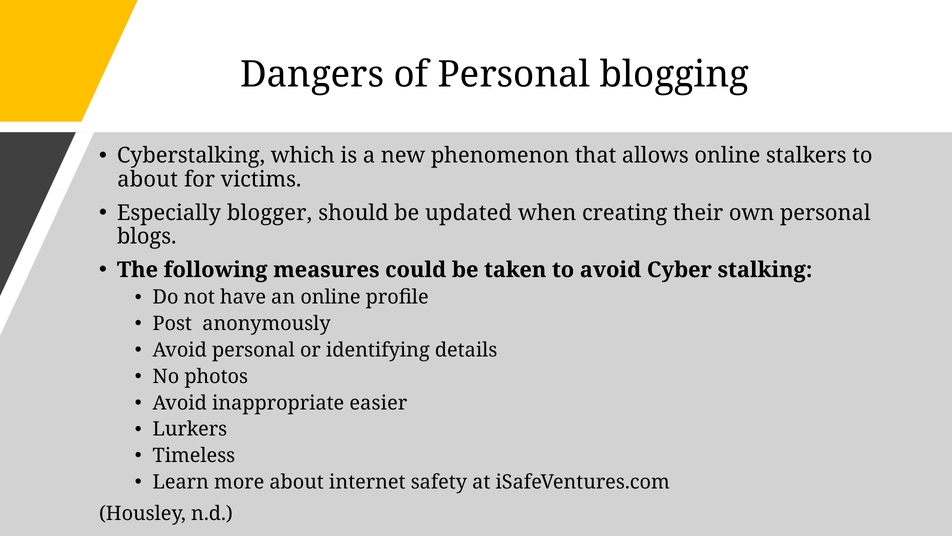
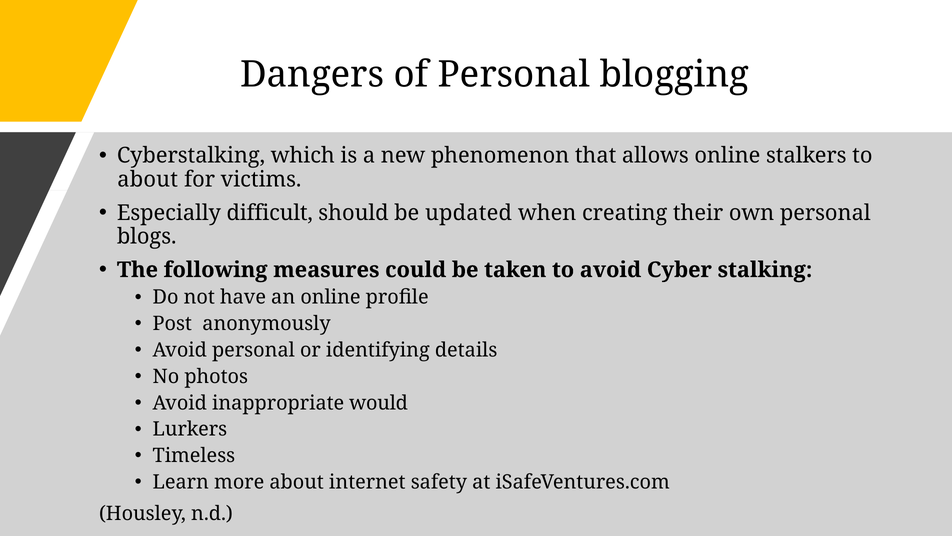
blogger: blogger -> difficult (270, 213)
easier: easier -> would (379, 403)
